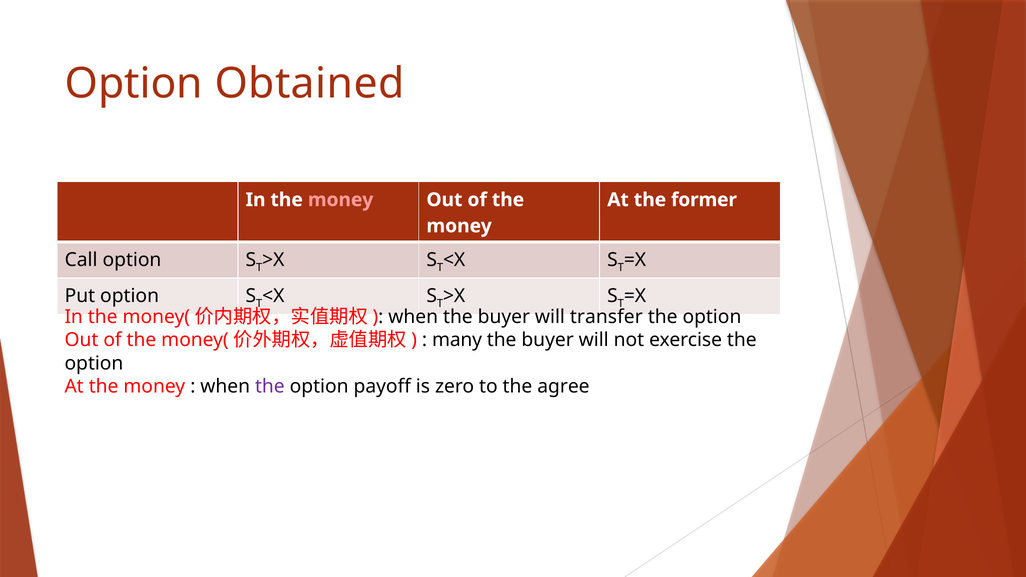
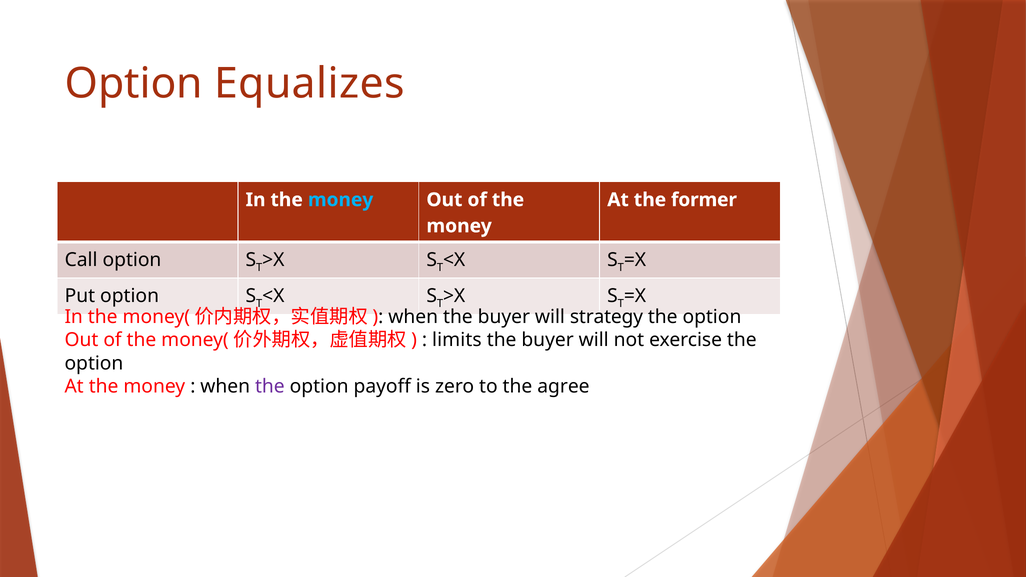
Obtained: Obtained -> Equalizes (310, 84)
money colour: pink -> light blue (341, 200)
transfer: transfer -> strategy (606, 317)
many: many -> limits (457, 340)
